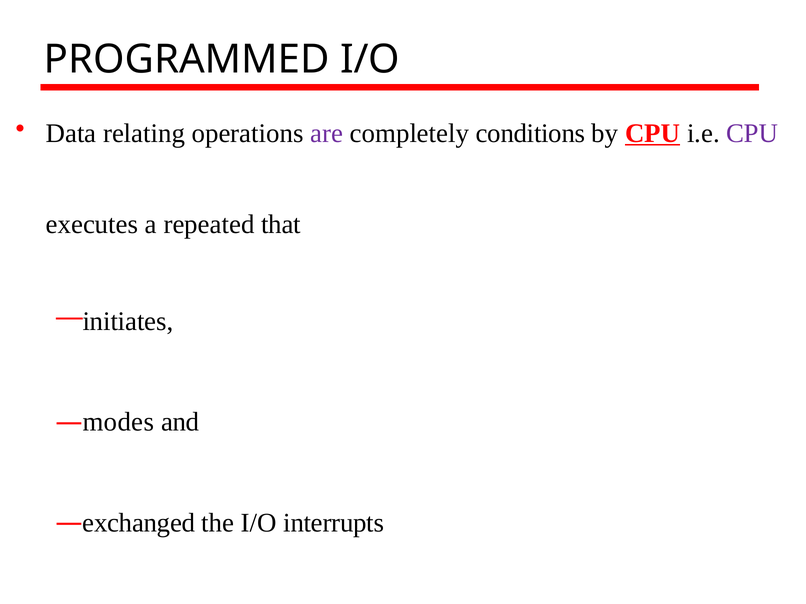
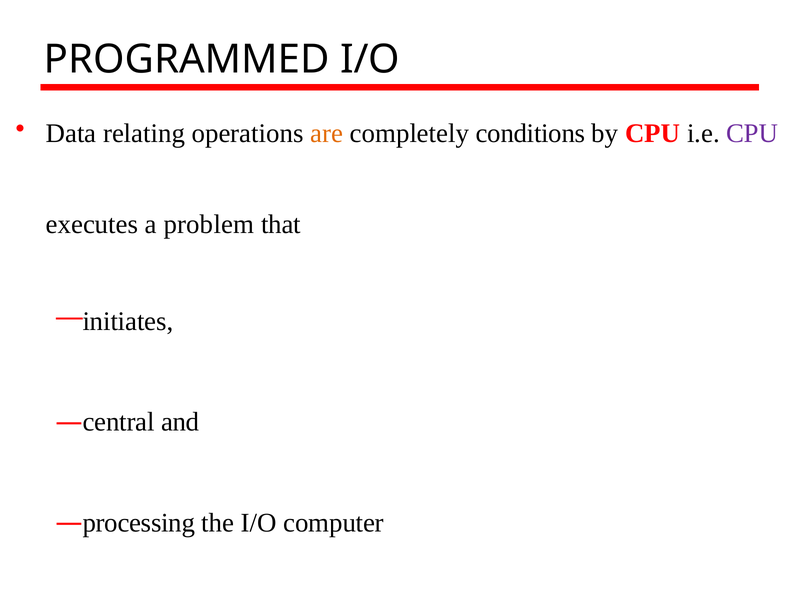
are colour: purple -> orange (327, 133)
CPU underline: present -> none (653, 133)
repeated: repeated -> problem (209, 224)
modes: modes -> central (119, 422)
exchanged: exchanged -> processing (139, 523)
interrupts: interrupts -> computer (334, 523)
